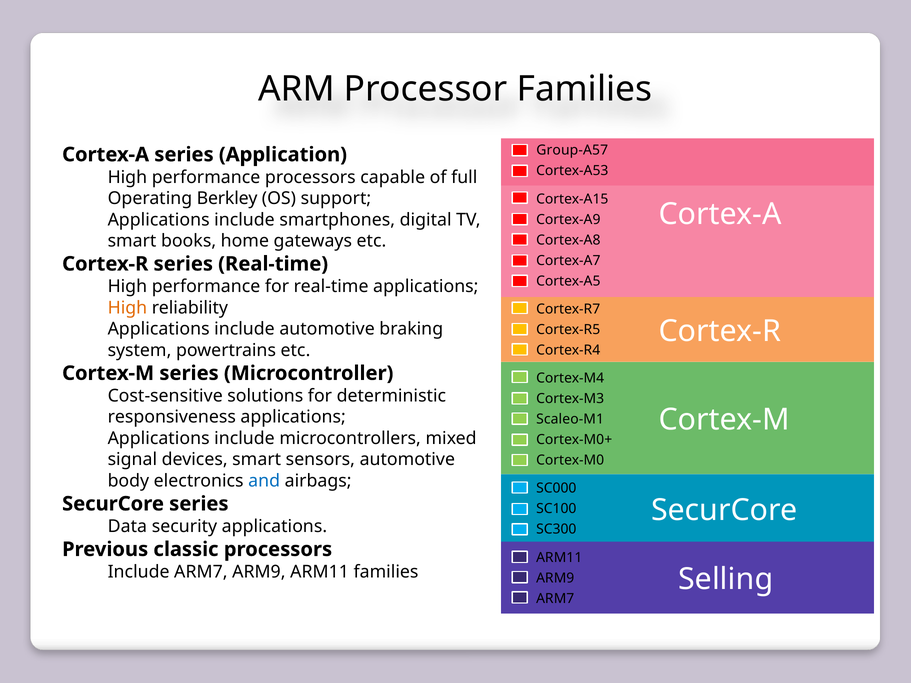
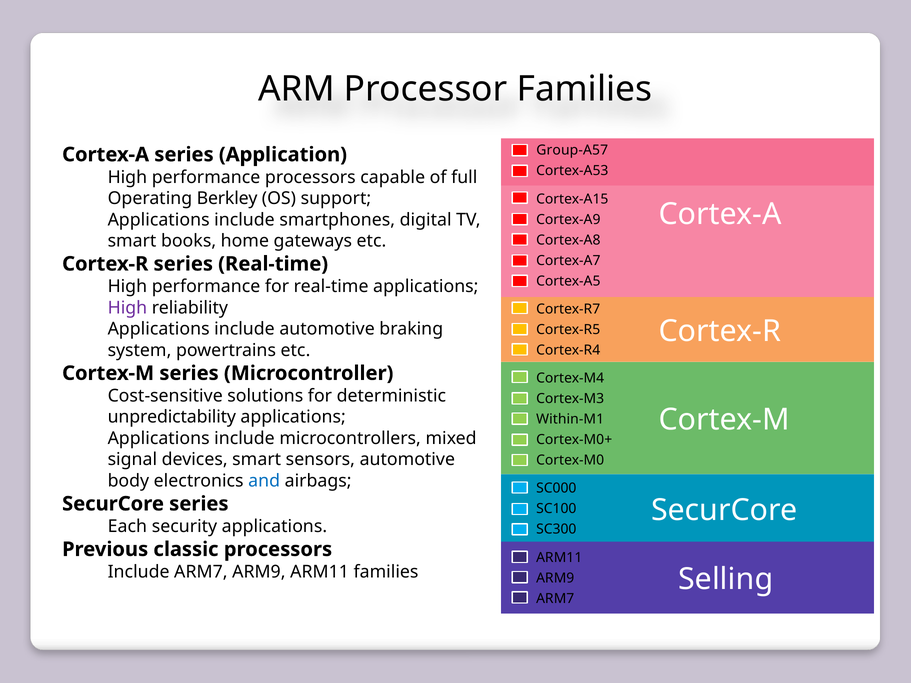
High colour: orange -> purple (127, 308)
responsiveness: responsiveness -> unpredictability (172, 417)
Scaleo-M1: Scaleo-M1 -> Within-M1 (570, 419)
Data: Data -> Each (127, 527)
